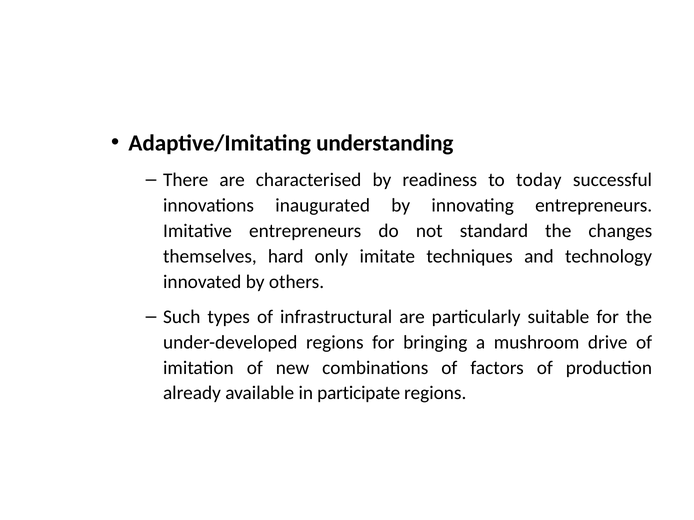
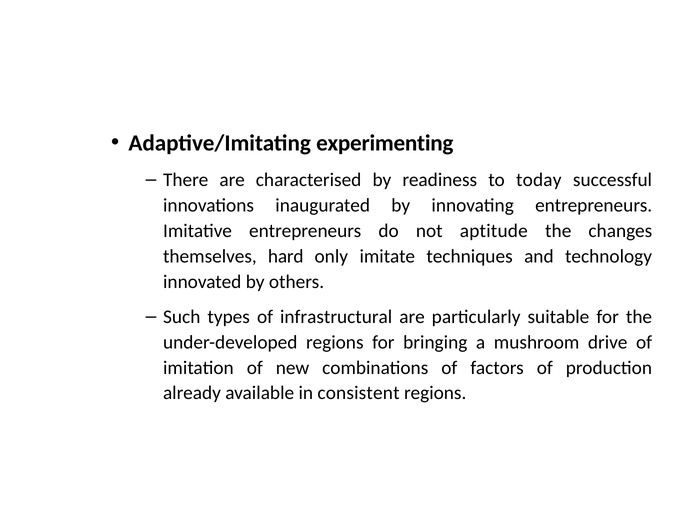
understanding: understanding -> experimenting (385, 143)
standard: standard -> aptitude (494, 231)
participate: participate -> consistent (359, 393)
